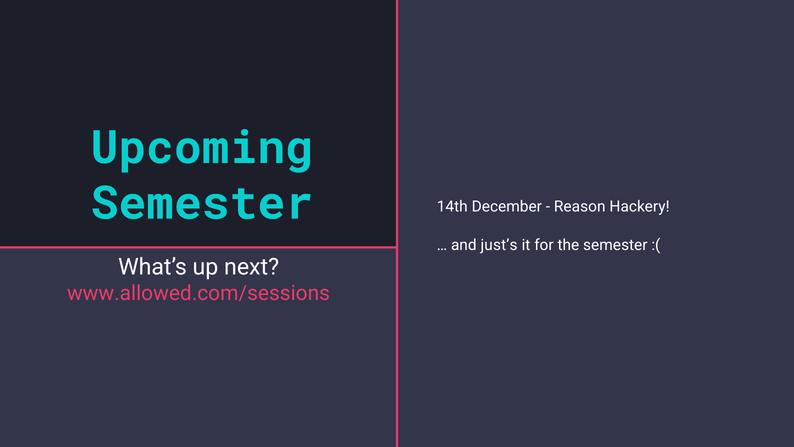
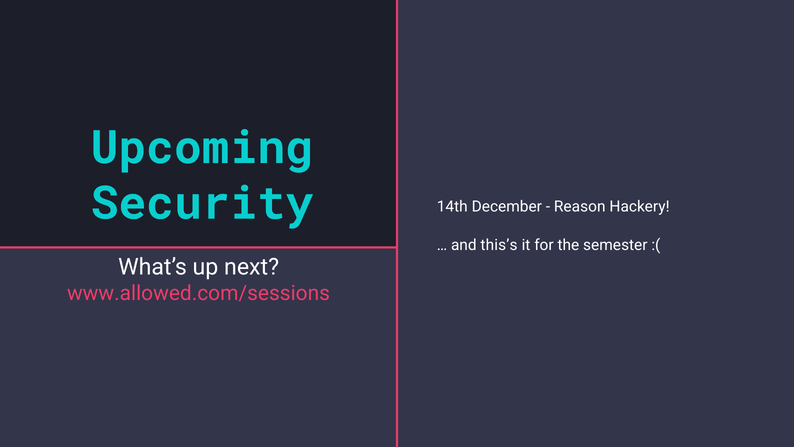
Semester: Semester -> Security (202, 203)
just’s: just’s -> this’s (499, 245)
